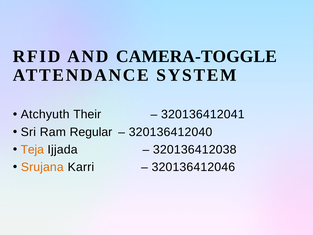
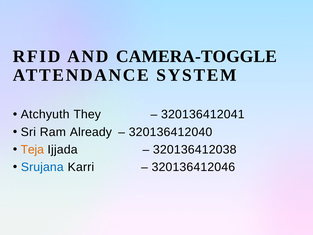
Their: Their -> They (87, 114)
Regular: Regular -> Already (91, 132)
Srujana colour: orange -> blue (42, 167)
